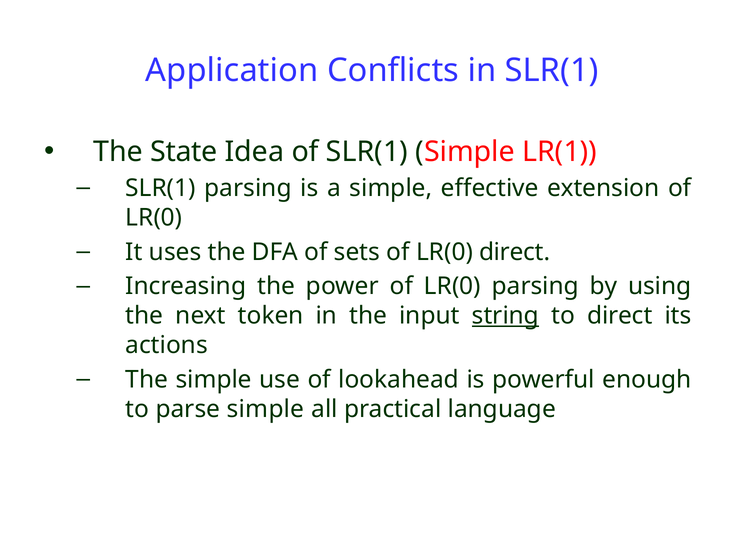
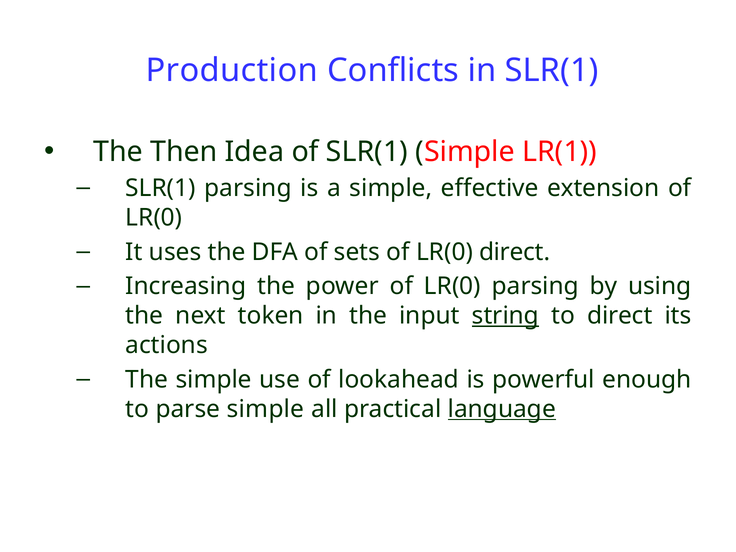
Application: Application -> Production (232, 70)
State: State -> Then (184, 152)
language underline: none -> present (502, 409)
